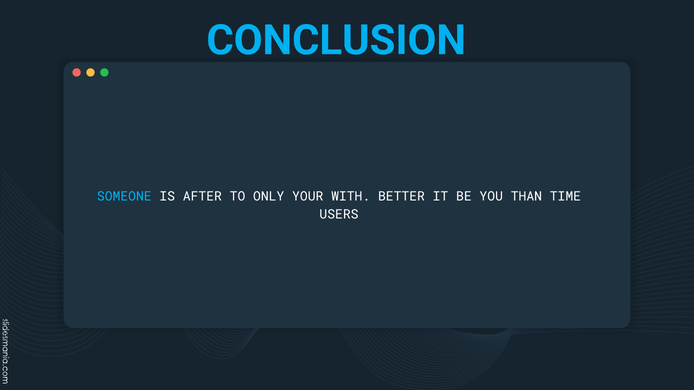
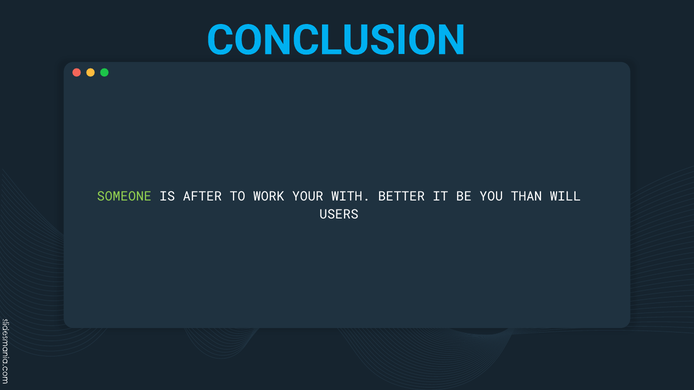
SOMEONE colour: light blue -> light green (124, 197)
ONLY: ONLY -> WORK (269, 197)
TIME: TIME -> WILL (565, 197)
